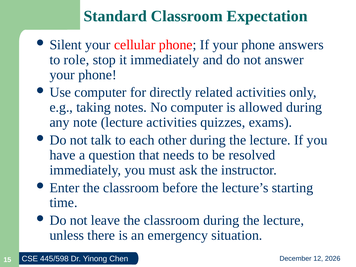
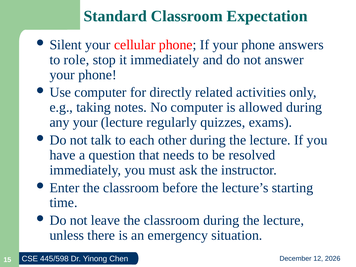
any note: note -> your (85, 122)
lecture activities: activities -> regularly (172, 122)
